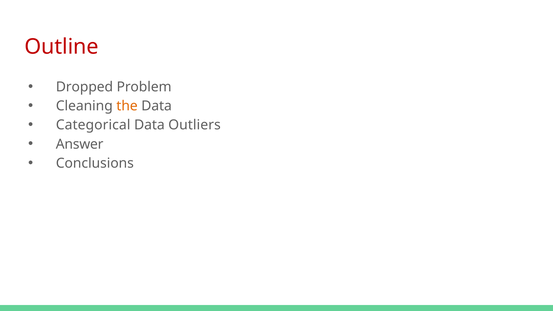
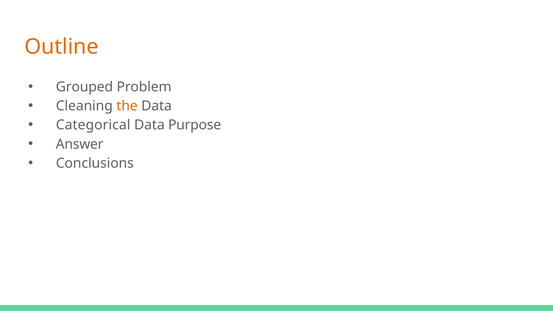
Outline colour: red -> orange (62, 47)
Dropped: Dropped -> Grouped (84, 87)
Outliers: Outliers -> Purpose (195, 125)
